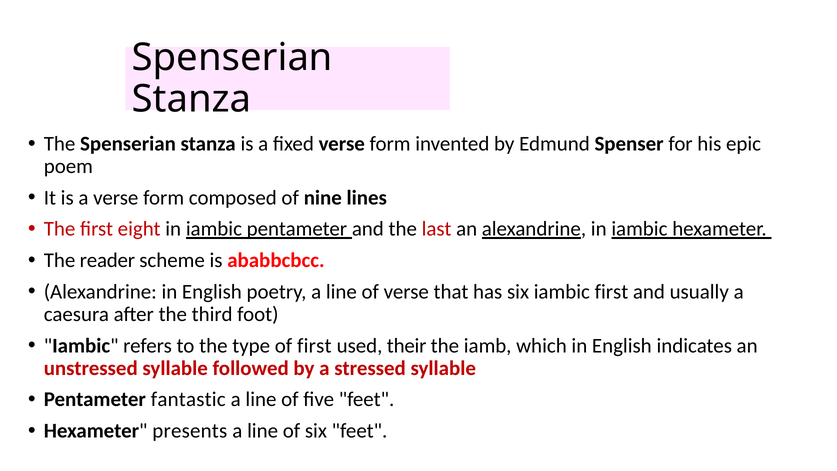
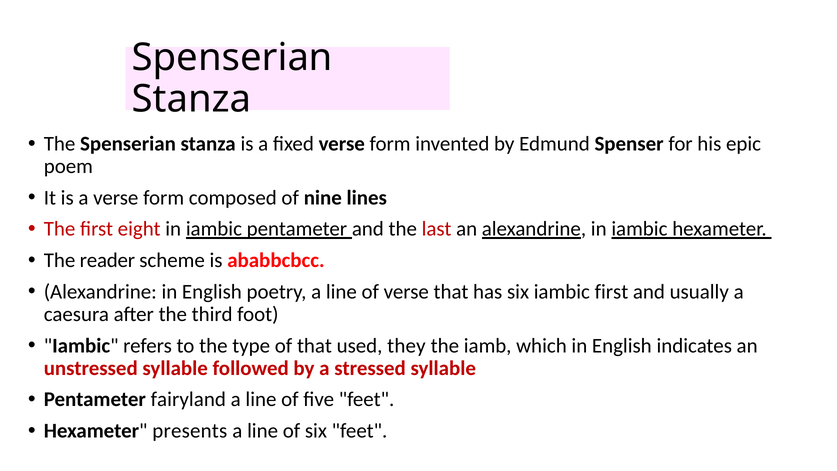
of first: first -> that (314, 345)
their: their -> they (406, 345)
fantastic: fantastic -> fairyland (188, 399)
